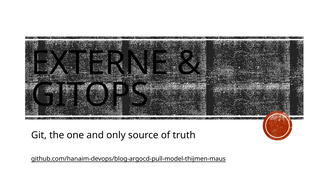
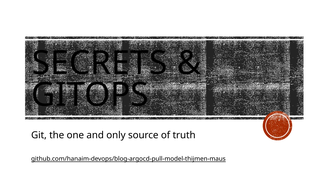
EXTERNE: EXTERNE -> SECRETS (100, 63)
